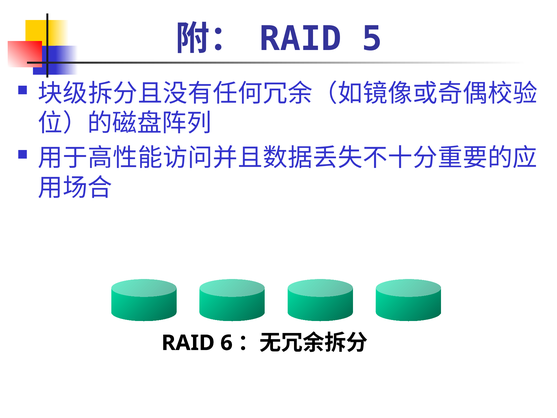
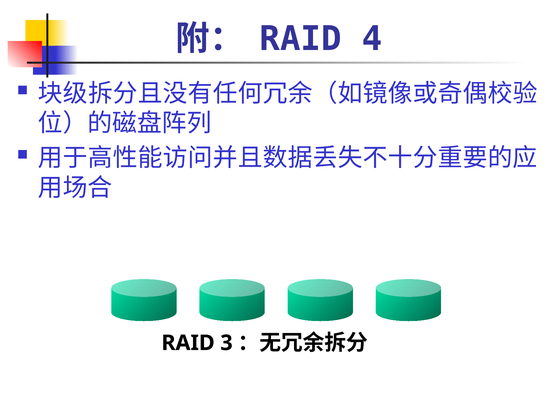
5: 5 -> 4 (372, 39)
6: 6 -> 3 (226, 343)
